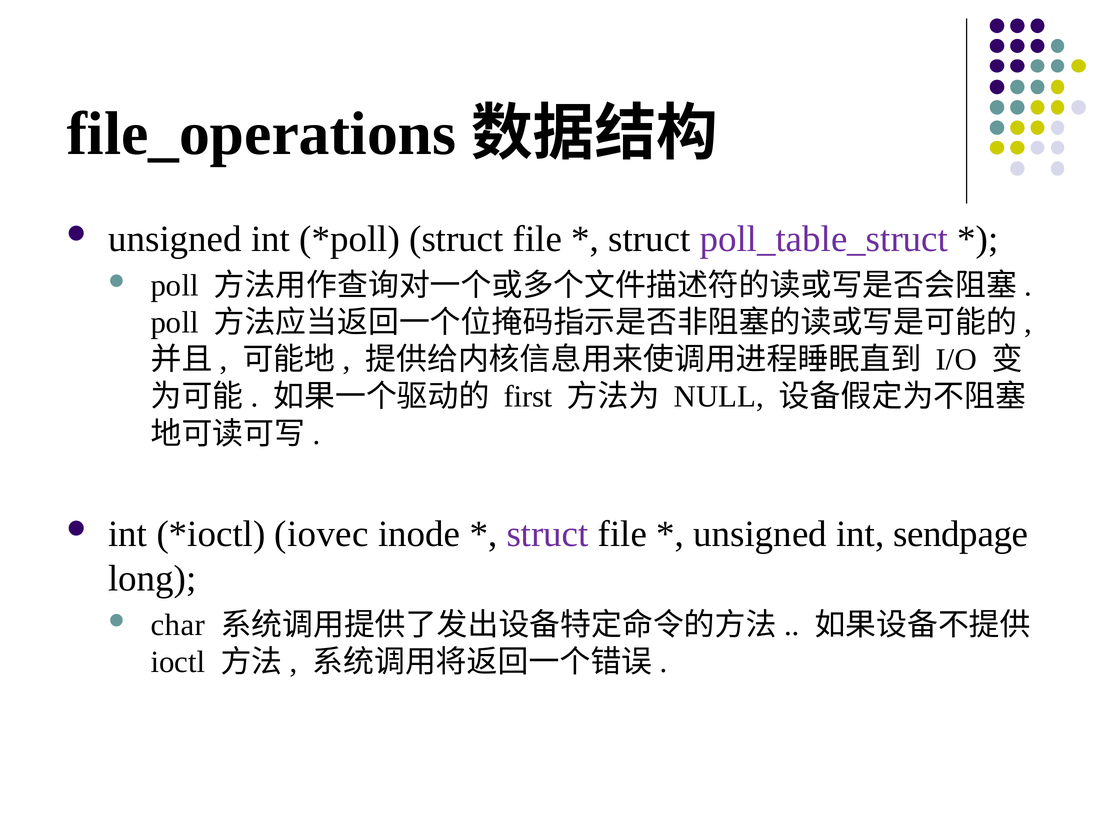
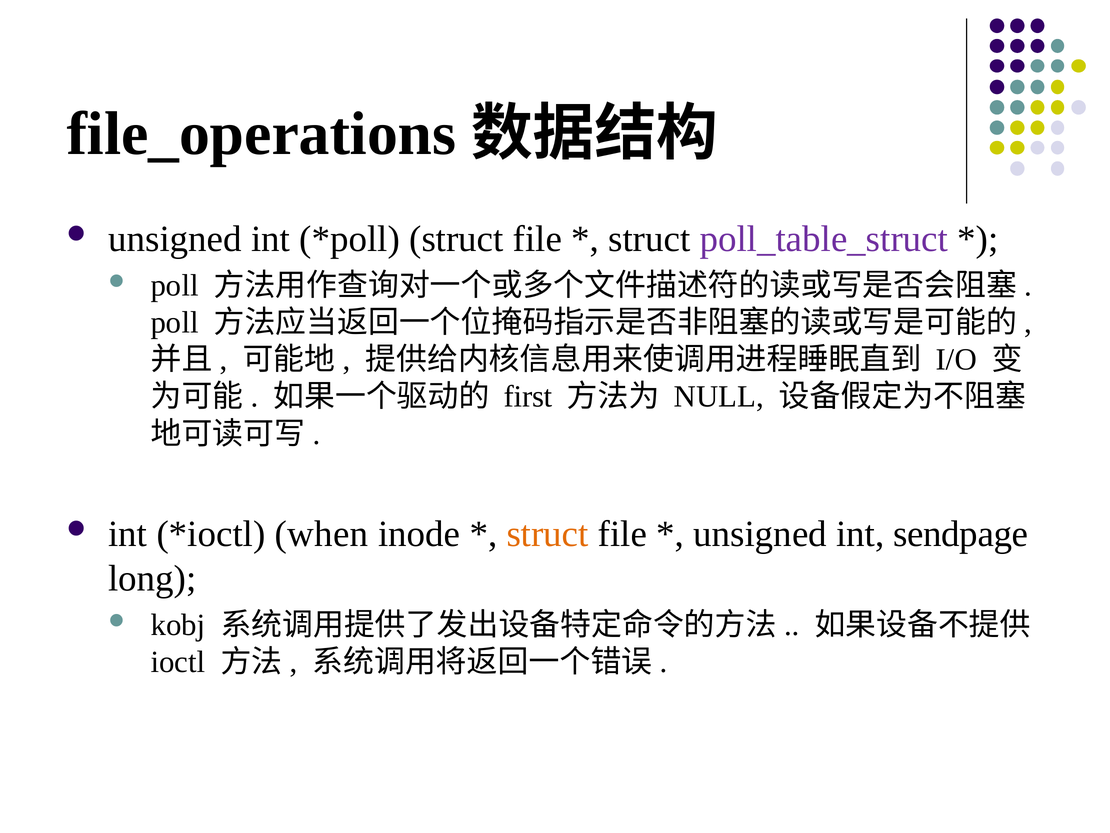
iovec: iovec -> when (322, 534)
struct colour: purple -> orange (548, 534)
char: char -> kobj (178, 625)
